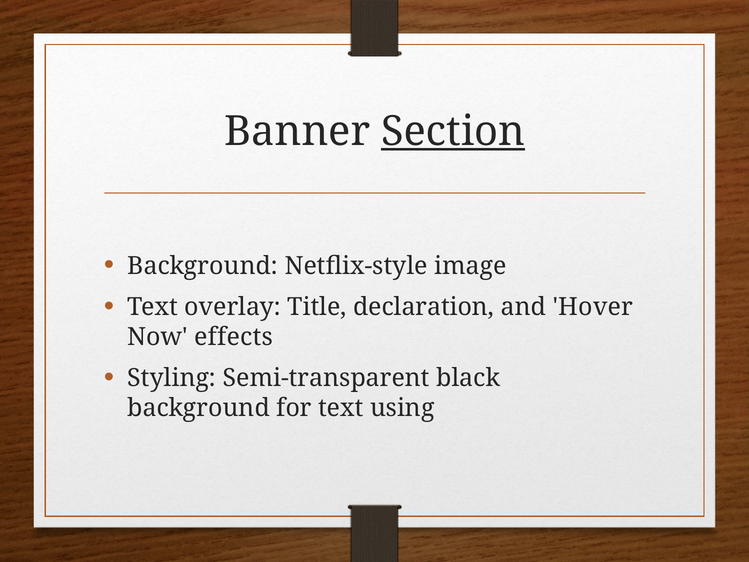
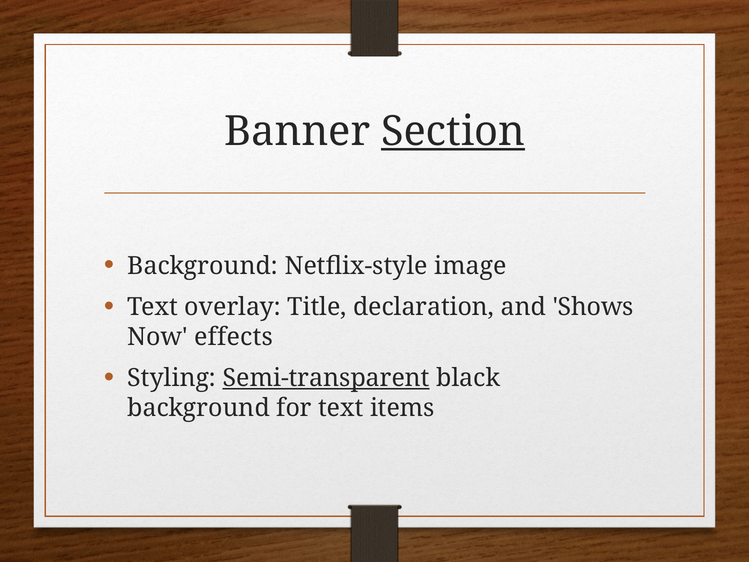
Hover: Hover -> Shows (593, 307)
Semi-transparent underline: none -> present (326, 378)
using: using -> items (402, 408)
